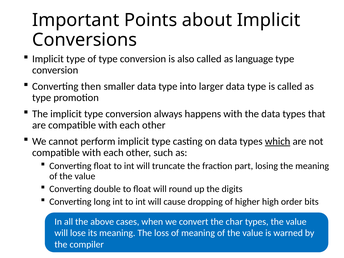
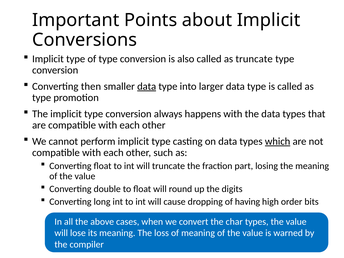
as language: language -> truncate (254, 59)
data underline: none -> present (147, 86)
higher: higher -> having (247, 202)
